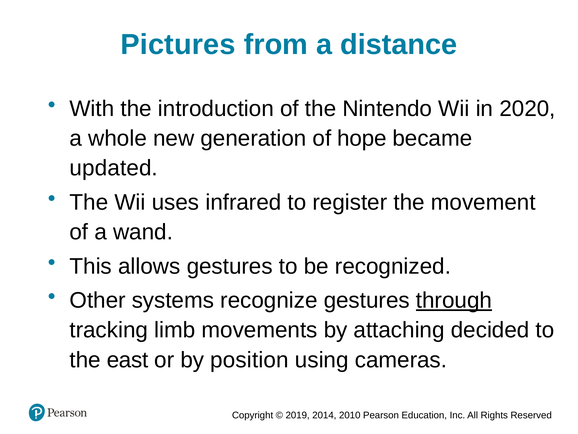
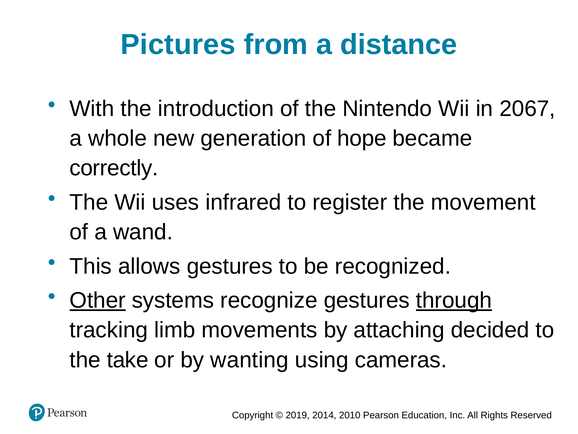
2020: 2020 -> 2067 (527, 109)
updated: updated -> correctly (114, 168)
Other underline: none -> present (98, 300)
east: east -> take (128, 359)
position: position -> wanting (249, 359)
